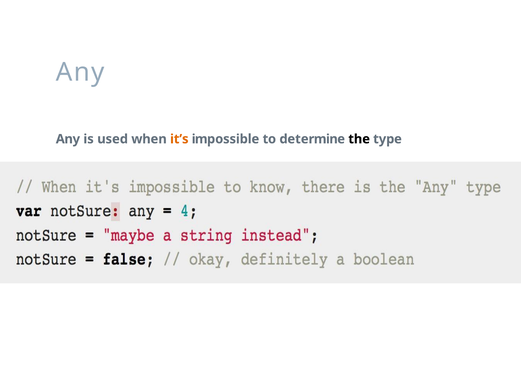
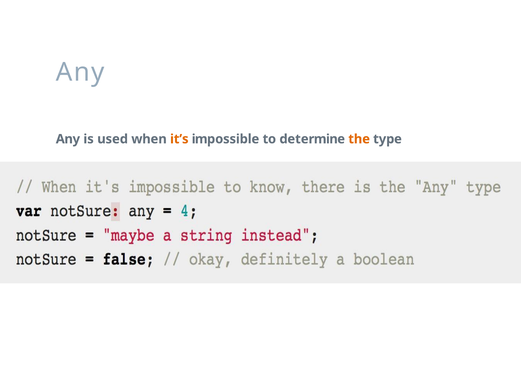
the colour: black -> orange (359, 139)
